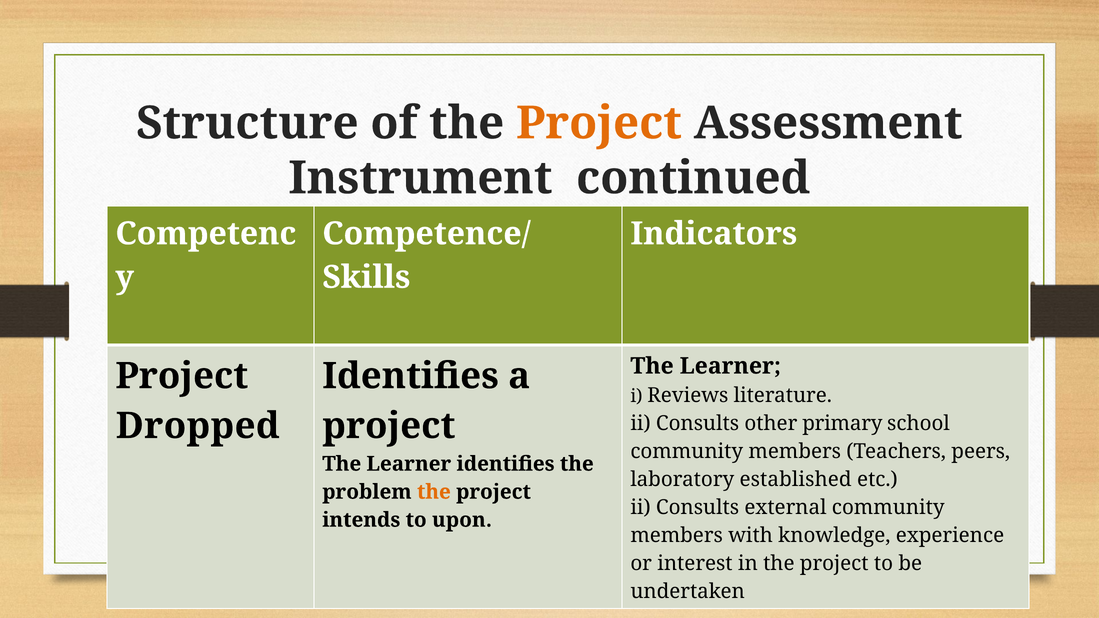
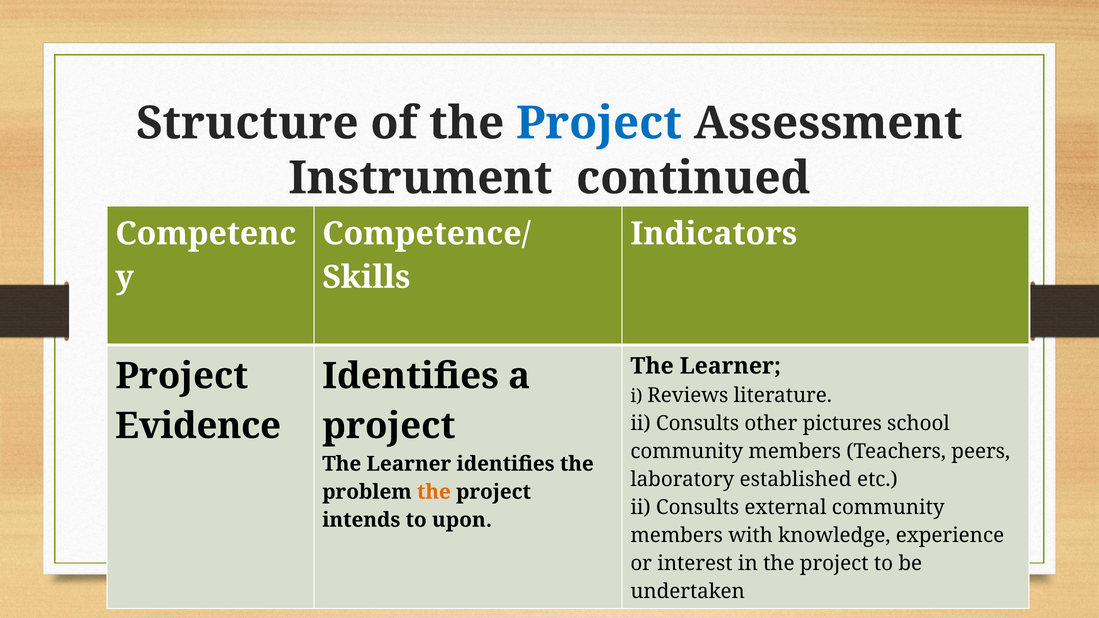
Project colour: orange -> blue (599, 123)
Dropped: Dropped -> Evidence (198, 426)
primary: primary -> pictures (842, 424)
